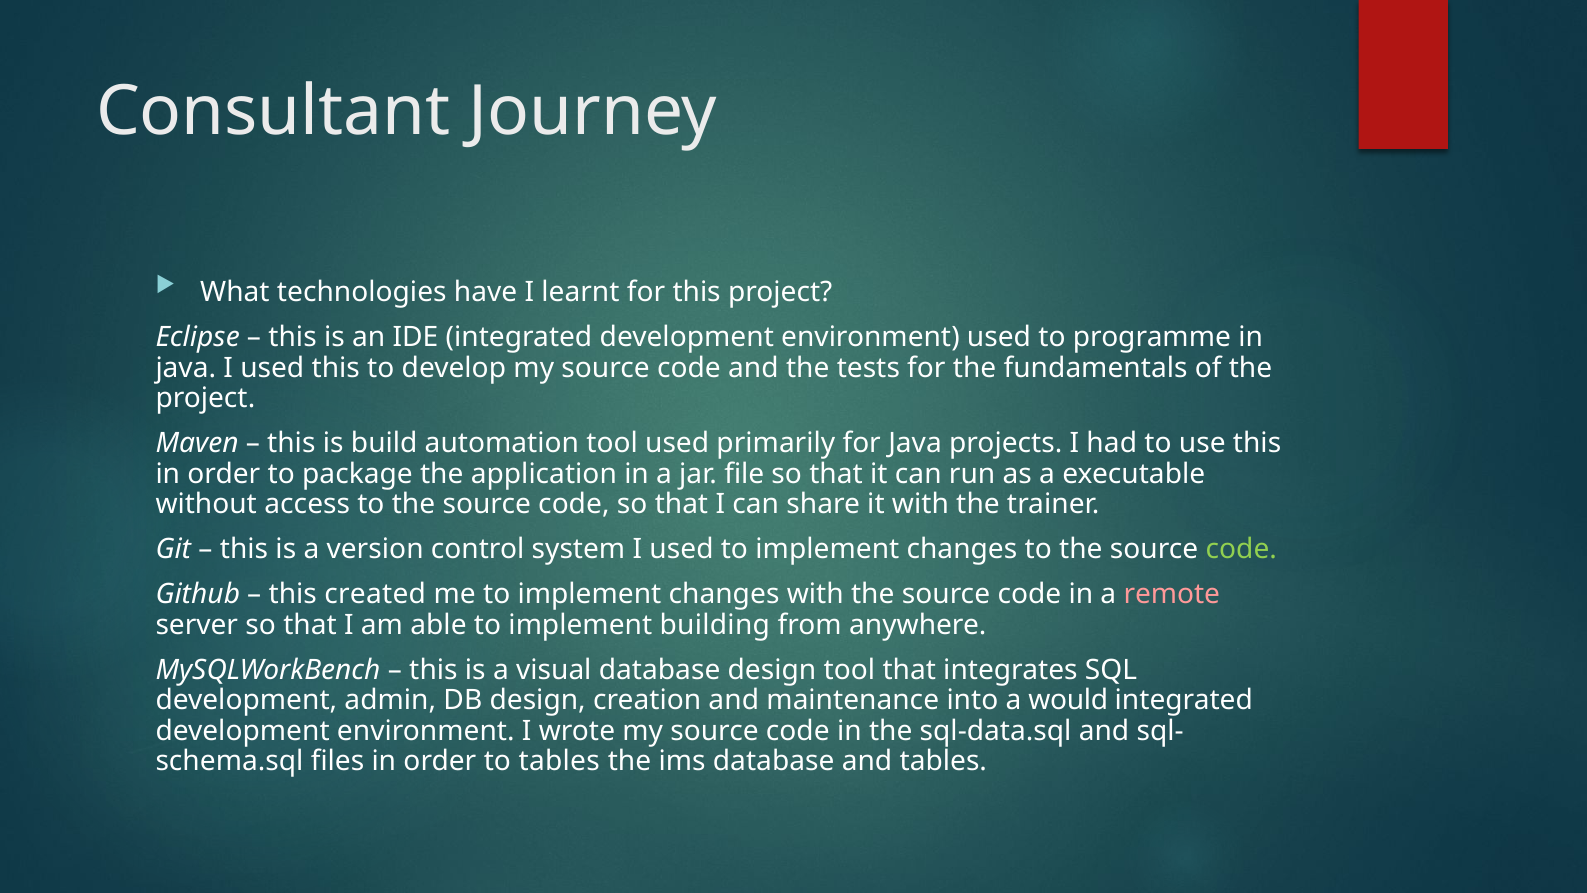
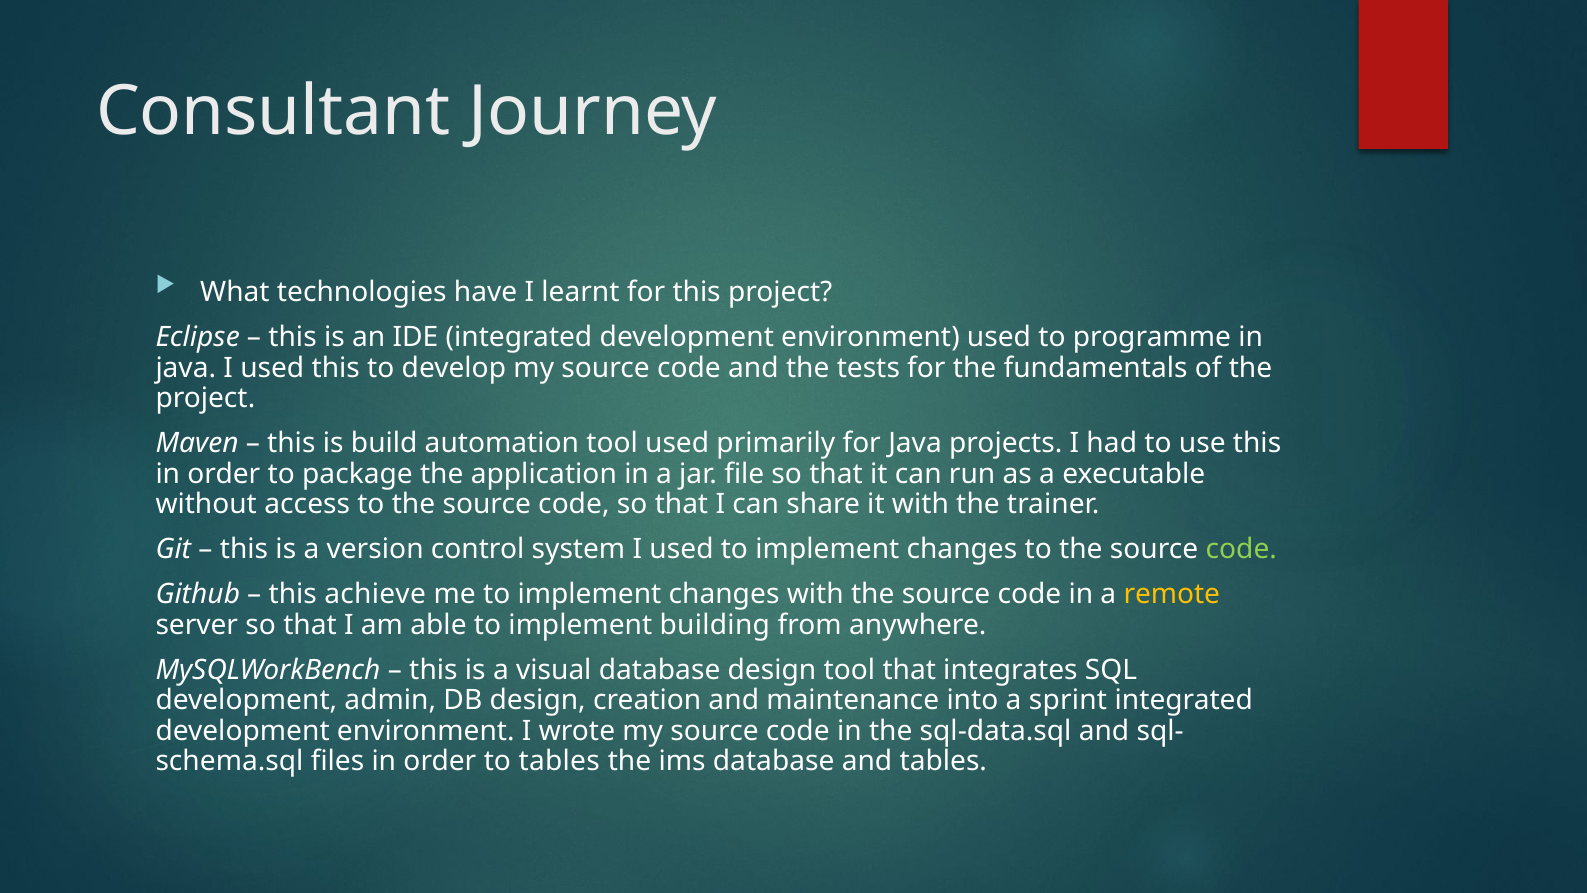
created: created -> achieve (375, 594)
remote colour: pink -> yellow (1172, 594)
would: would -> sprint (1068, 700)
